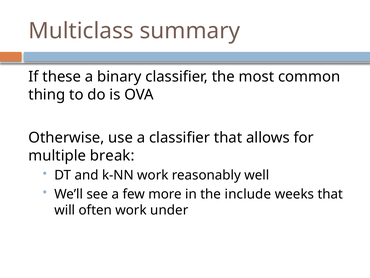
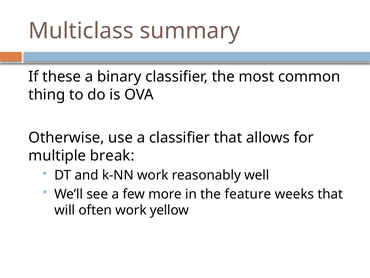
include: include -> feature (248, 194)
under: under -> yellow (169, 210)
